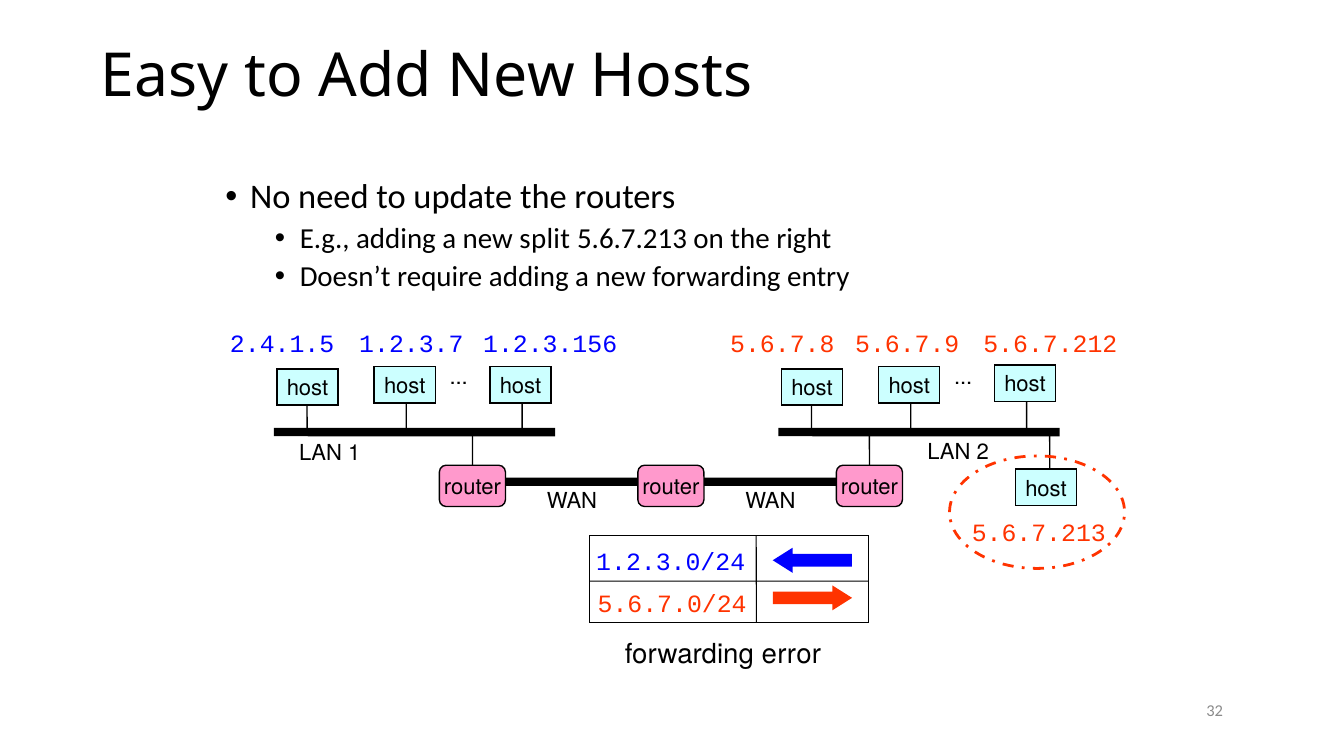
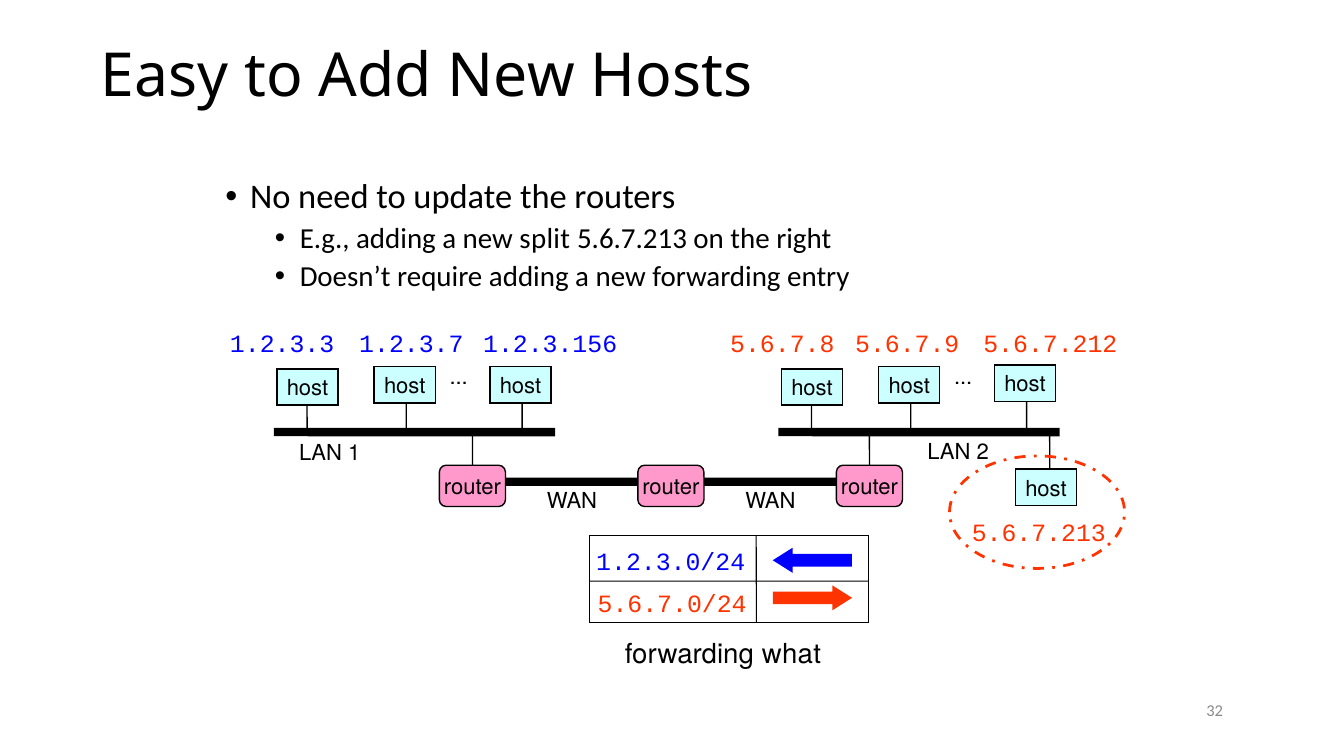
2.4.1.5: 2.4.1.5 -> 1.2.3.3 (282, 344)
error: error -> what (791, 654)
